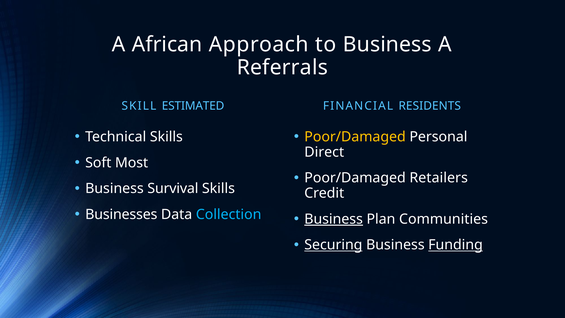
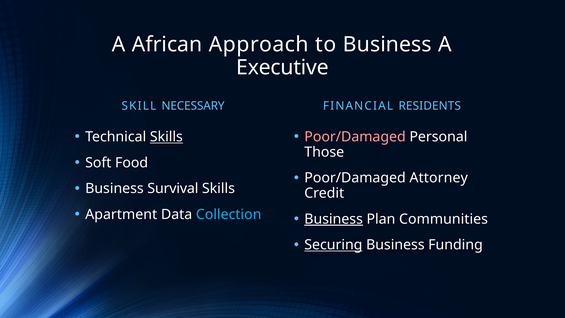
Referrals: Referrals -> Executive (282, 68)
ESTIMATED: ESTIMATED -> NECESSARY (193, 106)
Skills underline: none -> present (166, 137)
Poor/Damaged colour: yellow -> pink (355, 137)
Direct: Direct -> Those (324, 152)
Most: Most -> Food (132, 163)
Retailers: Retailers -> Attorney (439, 178)
Businesses: Businesses -> Apartment (121, 214)
Funding underline: present -> none (456, 245)
